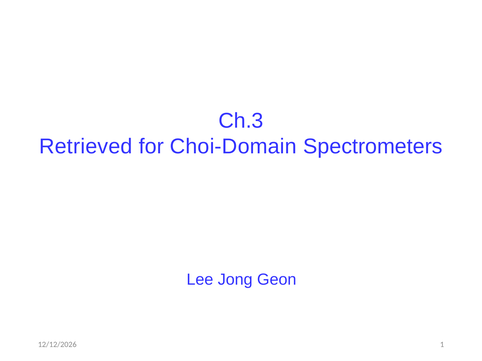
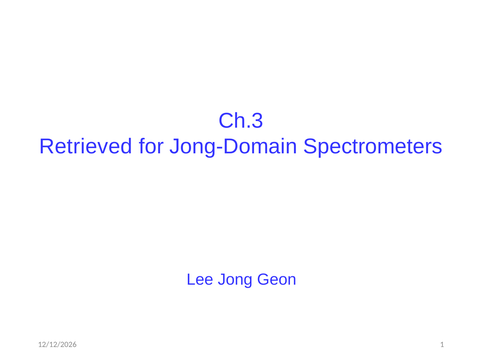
Choi-Domain: Choi-Domain -> Jong-Domain (233, 147)
